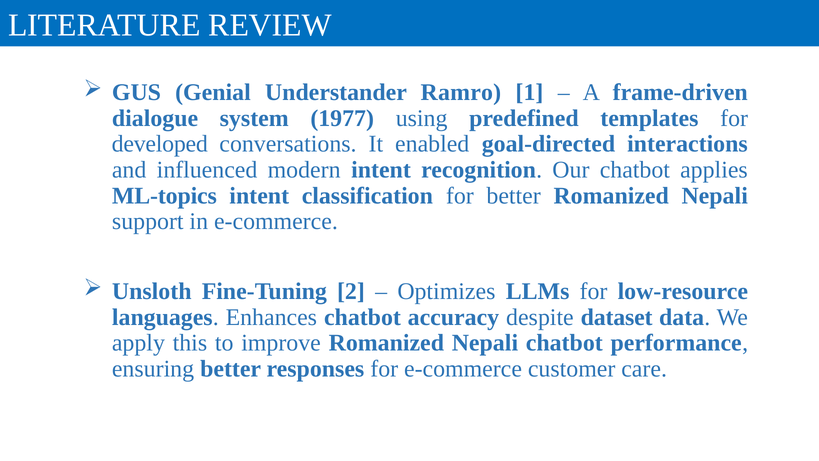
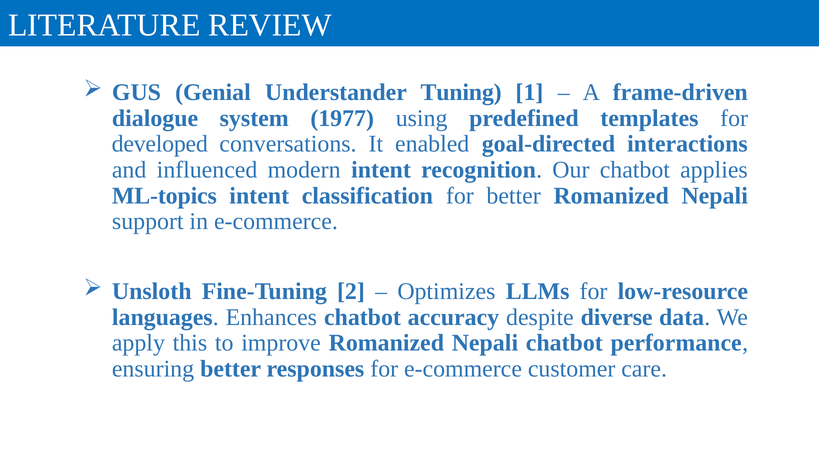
Ramro: Ramro -> Tuning (461, 92)
dataset: dataset -> diverse (617, 317)
